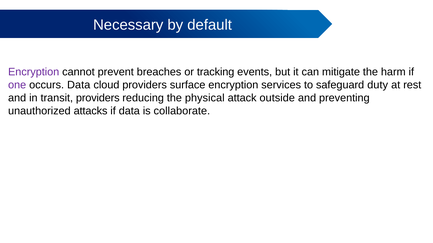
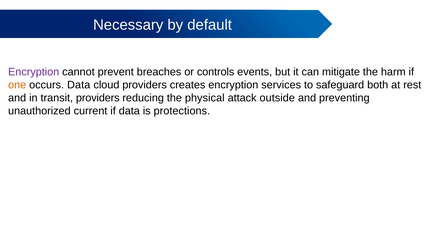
tracking: tracking -> controls (216, 72)
one colour: purple -> orange (17, 85)
surface: surface -> creates (188, 85)
duty: duty -> both (378, 85)
attacks: attacks -> current (91, 111)
collaborate: collaborate -> protections (182, 111)
